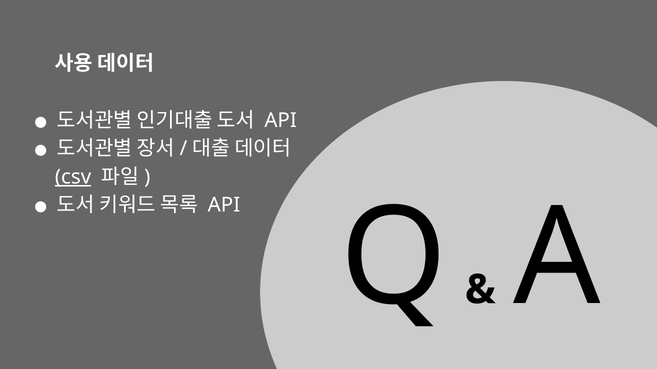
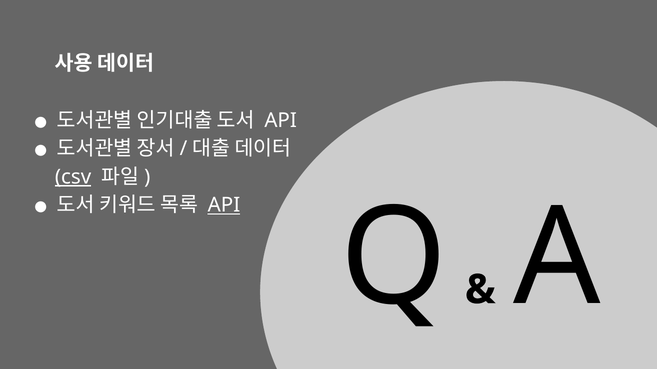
API underline: none -> present (224, 205)
